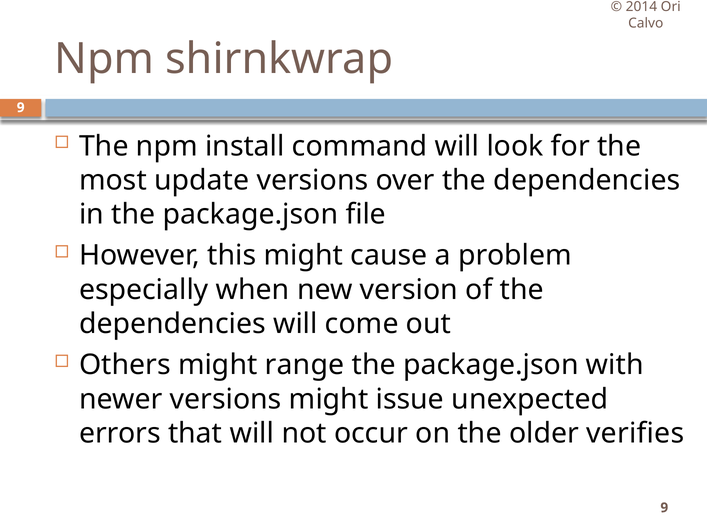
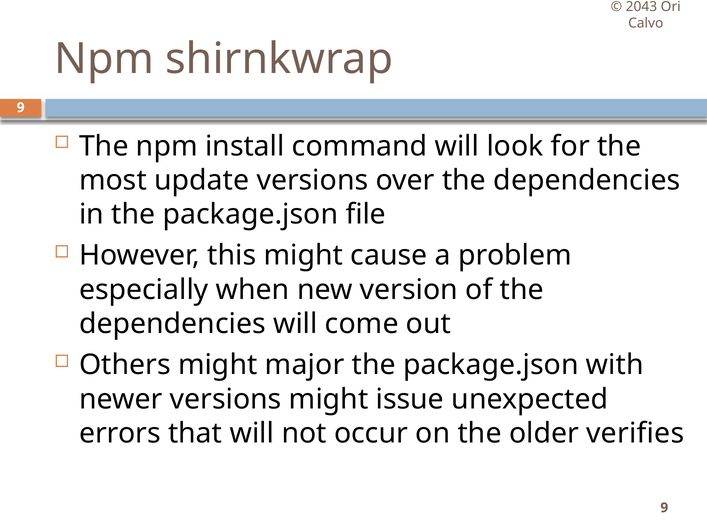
2014: 2014 -> 2043 (641, 7)
range: range -> major (305, 365)
